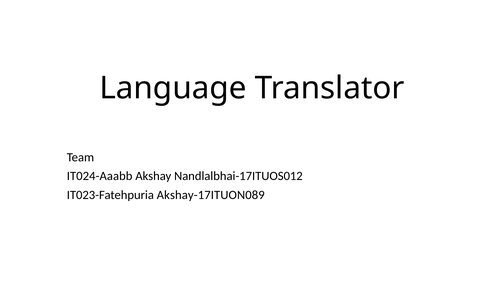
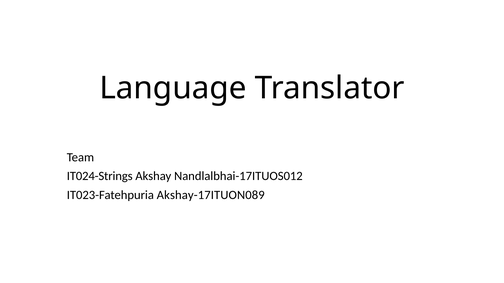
IT024-Aaabb: IT024-Aaabb -> IT024-Strings (100, 176)
